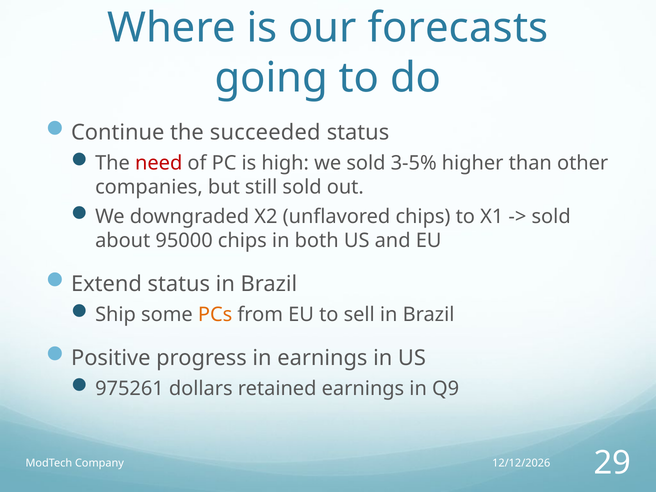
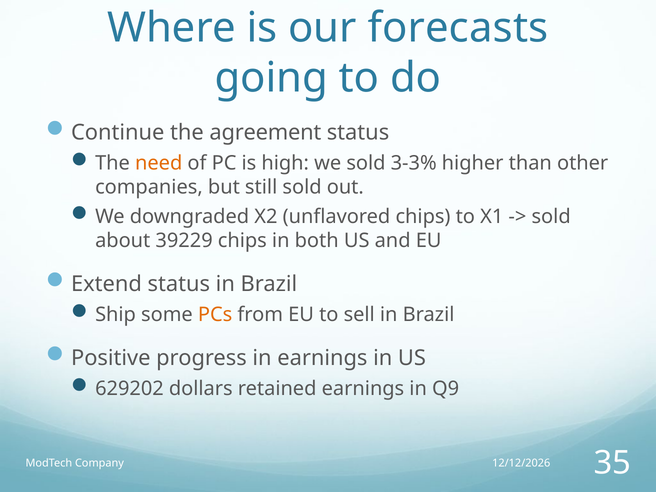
succeeded: succeeded -> agreement (265, 133)
need colour: red -> orange (159, 163)
3-5%: 3-5% -> 3-3% (414, 163)
95000: 95000 -> 39229 (184, 241)
975261: 975261 -> 629202 (129, 389)
29: 29 -> 35 (612, 463)
